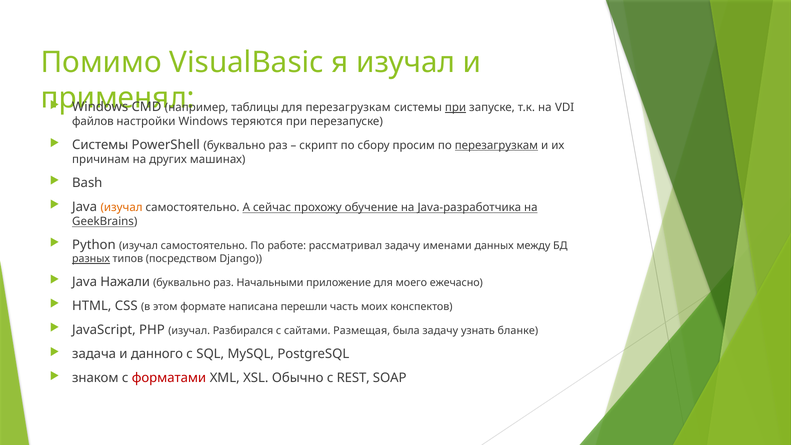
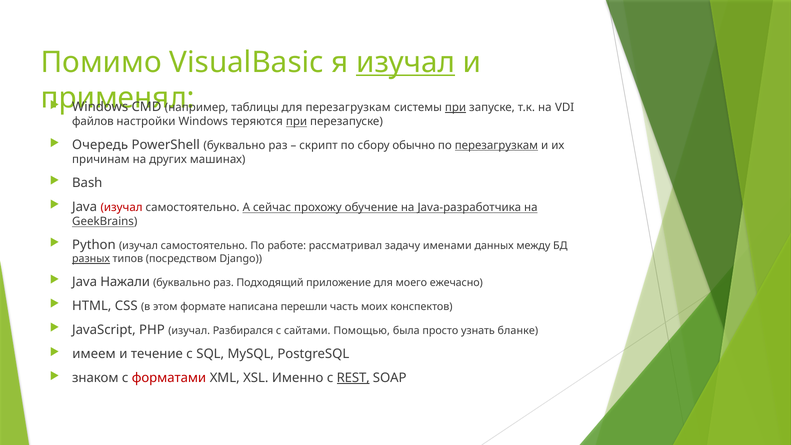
изучал underline: none -> present (406, 62)
при underline: none -> present (296, 122)
Системы: Системы -> Очередь (100, 145)
просим: просим -> обычно (414, 145)
изучал colour: orange -> red (122, 207)
Начальными: Начальными -> Подходящий (270, 282)
Размещая: Размещая -> Помощью (362, 331)
была задачу: задачу -> просто (440, 331)
задача: задача -> имеем (94, 354)
данного: данного -> течение (157, 354)
Обычно: Обычно -> Именно (298, 378)
REST underline: none -> present (353, 378)
